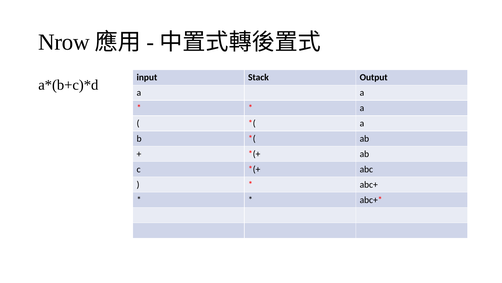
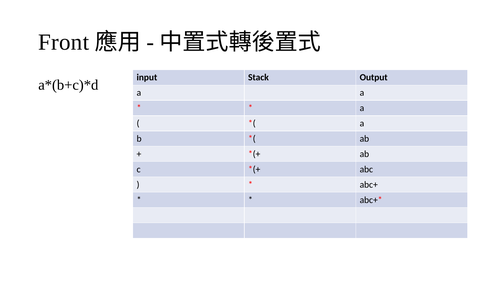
Nrow: Nrow -> Front (64, 42)
